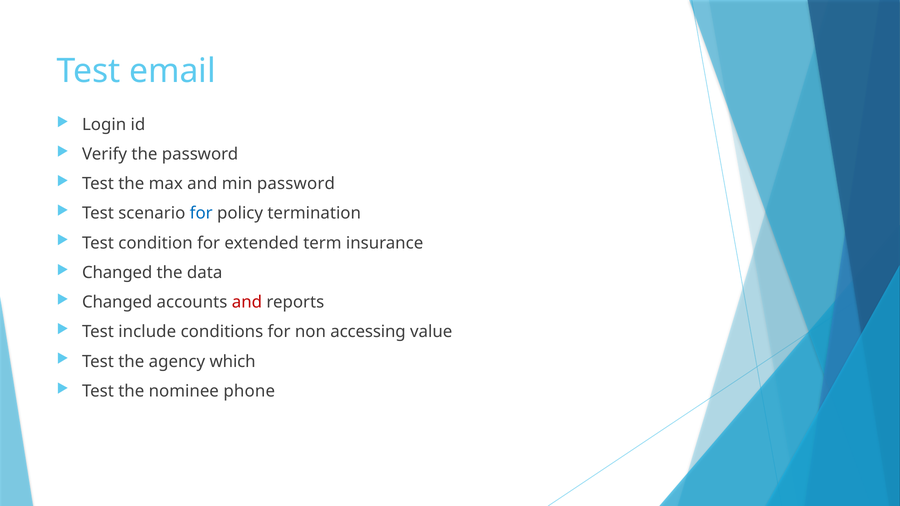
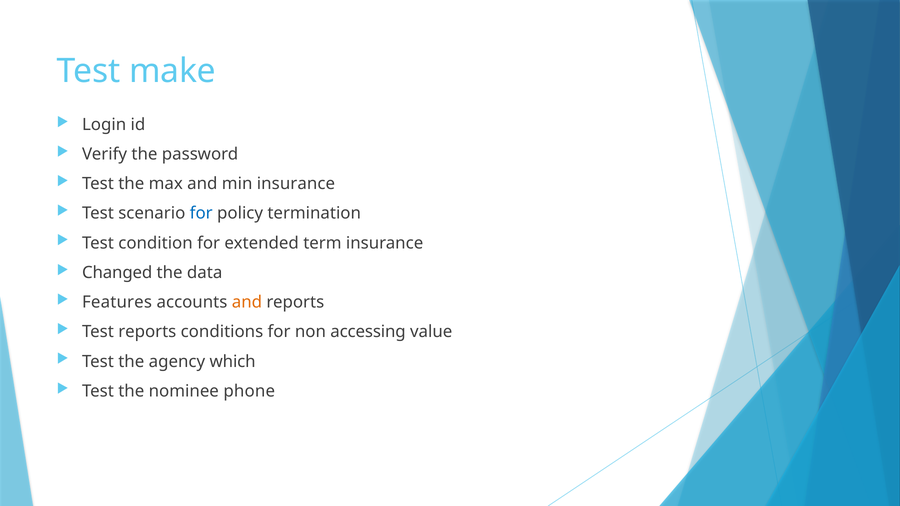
email: email -> make (173, 71)
min password: password -> insurance (296, 184)
Changed: Changed -> Features (117, 302)
and colour: red -> orange (247, 302)
Test include: include -> reports (147, 332)
